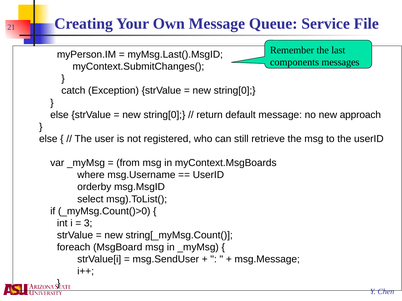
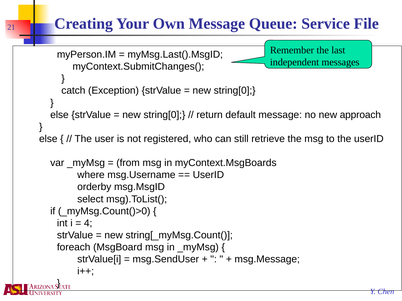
components: components -> independent (295, 62)
3: 3 -> 4 (88, 223)
